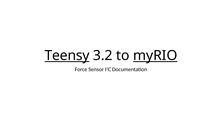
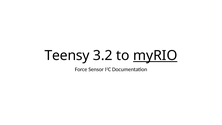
Teensy underline: present -> none (67, 55)
